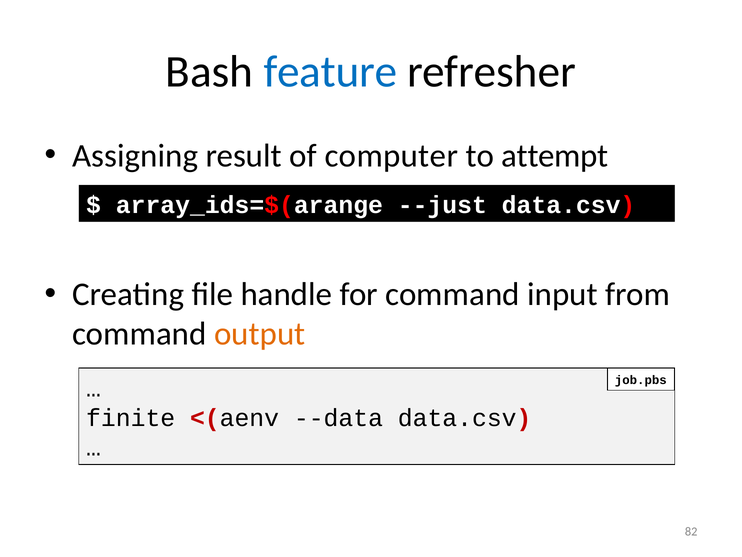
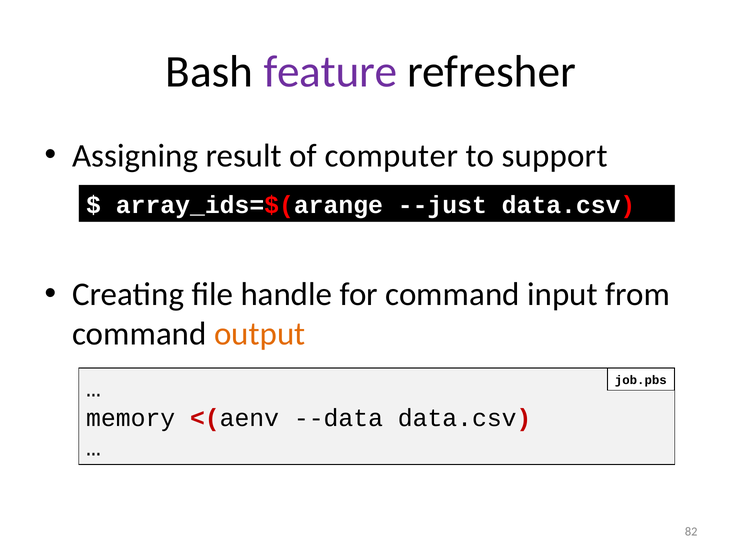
feature colour: blue -> purple (330, 72)
attempt: attempt -> support (555, 156)
finite: finite -> memory (131, 418)
